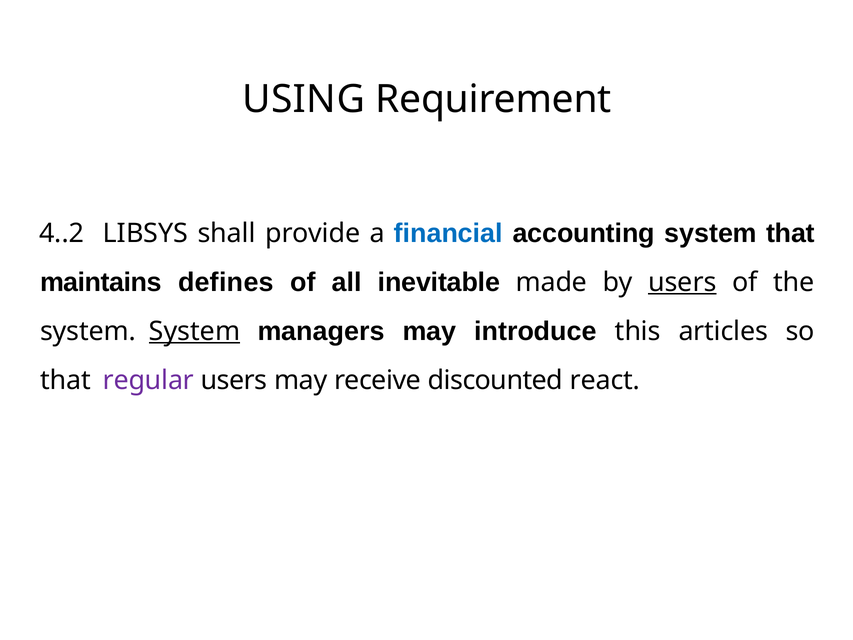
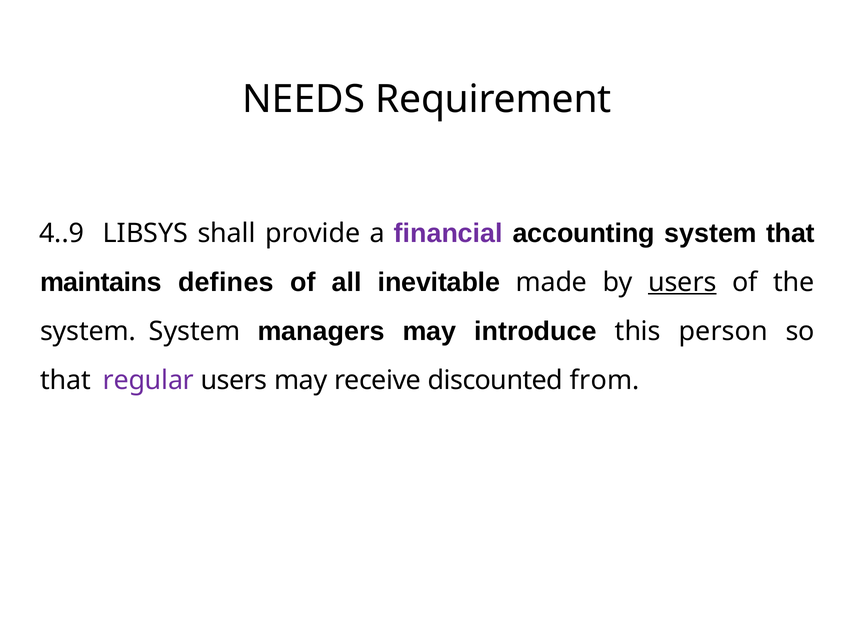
USING: USING -> NEEDS (304, 99)
4..2: 4..2 -> 4..9 (62, 233)
financial colour: blue -> purple (448, 233)
System underline: present -> none (195, 331)
articles: articles -> person (723, 331)
react: react -> from (605, 380)
